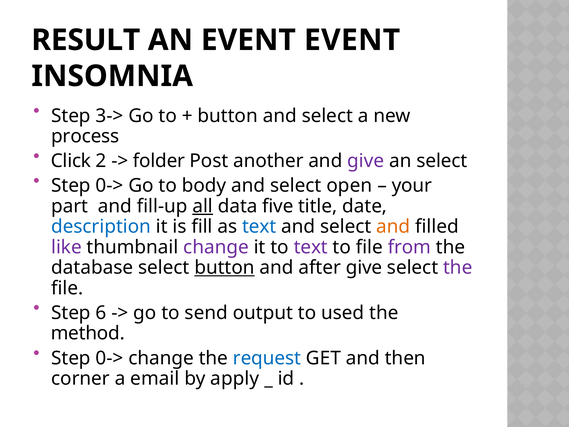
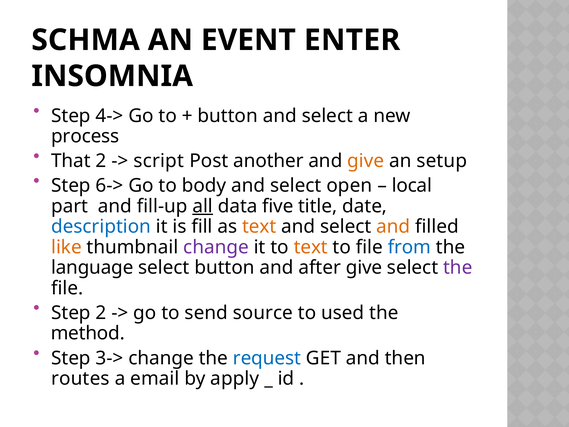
RESULT: RESULT -> SCHMA (86, 40)
EVENT EVENT: EVENT -> ENTER (352, 40)
3->: 3-> -> 4-> (109, 116)
Click: Click -> That (71, 161)
folder: folder -> script (159, 161)
give colour: purple -> orange (366, 161)
an select: select -> setup (442, 161)
0->: 0-> -> 6-> (109, 186)
your: your -> local (412, 186)
text colour: blue -> orange (259, 227)
like colour: purple -> orange (66, 247)
text colour: purple -> orange (311, 247)
from colour: purple -> blue (409, 247)
database: database -> language (92, 268)
button underline: present -> none (224, 268)
Step 6: 6 -> 2 (101, 313)
output: output -> source (263, 313)
0->: 0-> -> 3-> (109, 358)
corner: corner -> routes (80, 378)
